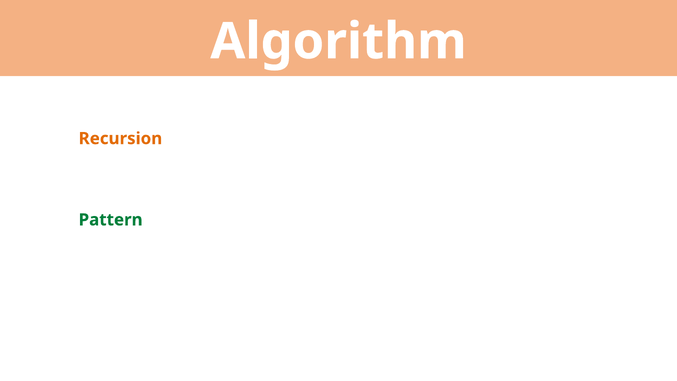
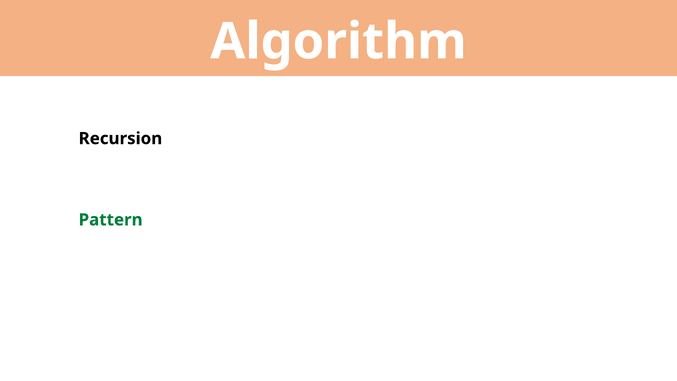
Recursion colour: orange -> black (120, 138)
